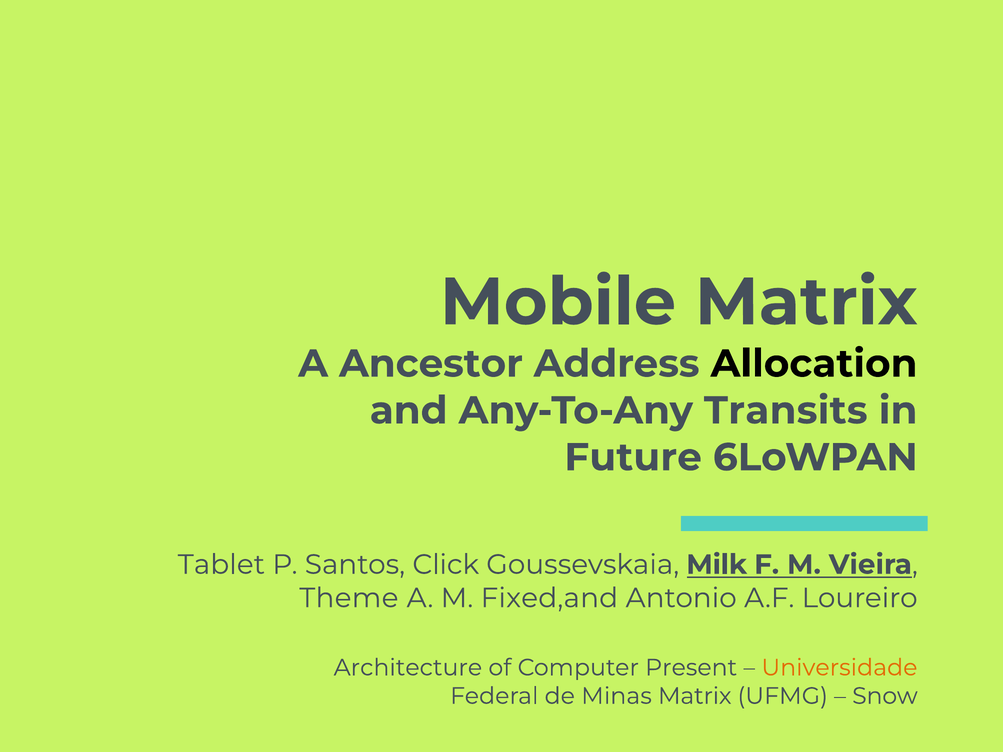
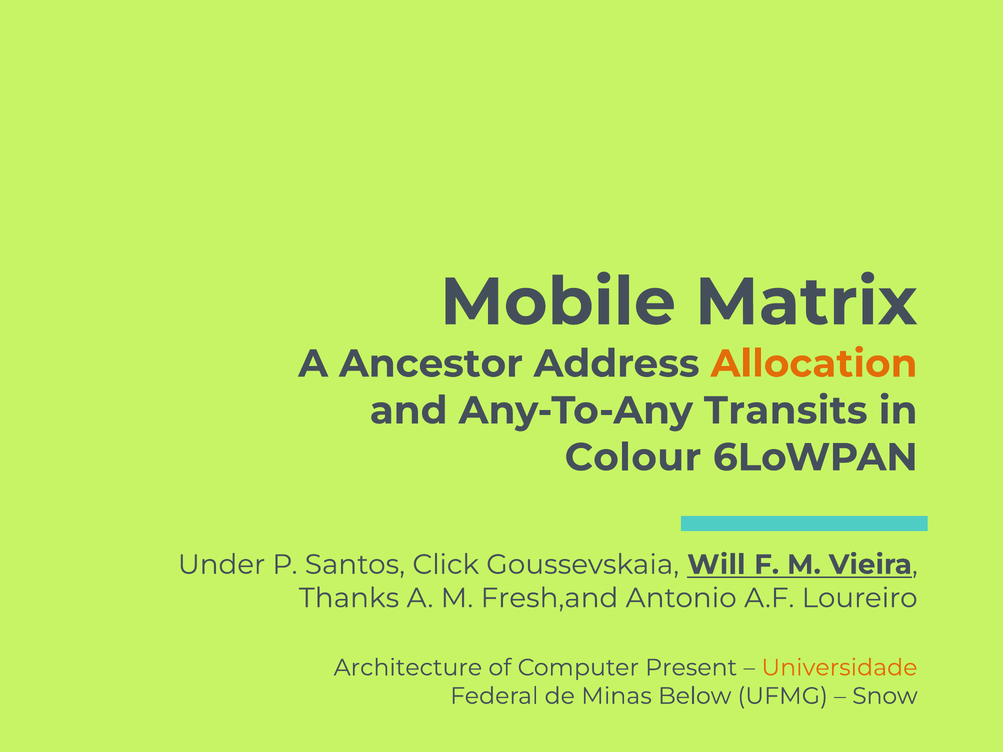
Allocation colour: black -> orange (814, 364)
Future: Future -> Colour (633, 458)
Tablet: Tablet -> Under (221, 565)
Milk: Milk -> Will (716, 565)
Theme: Theme -> Thanks (349, 598)
Fixed,and: Fixed,and -> Fresh,and (549, 598)
Minas Matrix: Matrix -> Below (695, 696)
